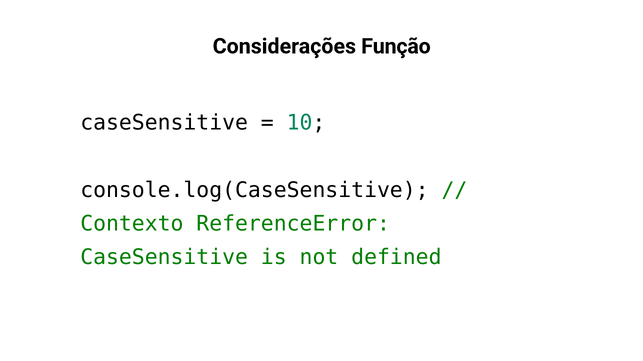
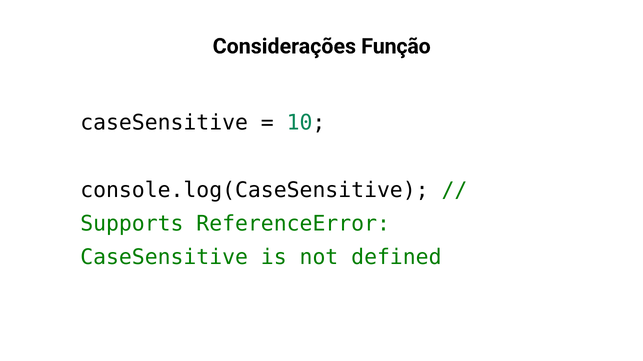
Contexto: Contexto -> Supports (132, 224)
